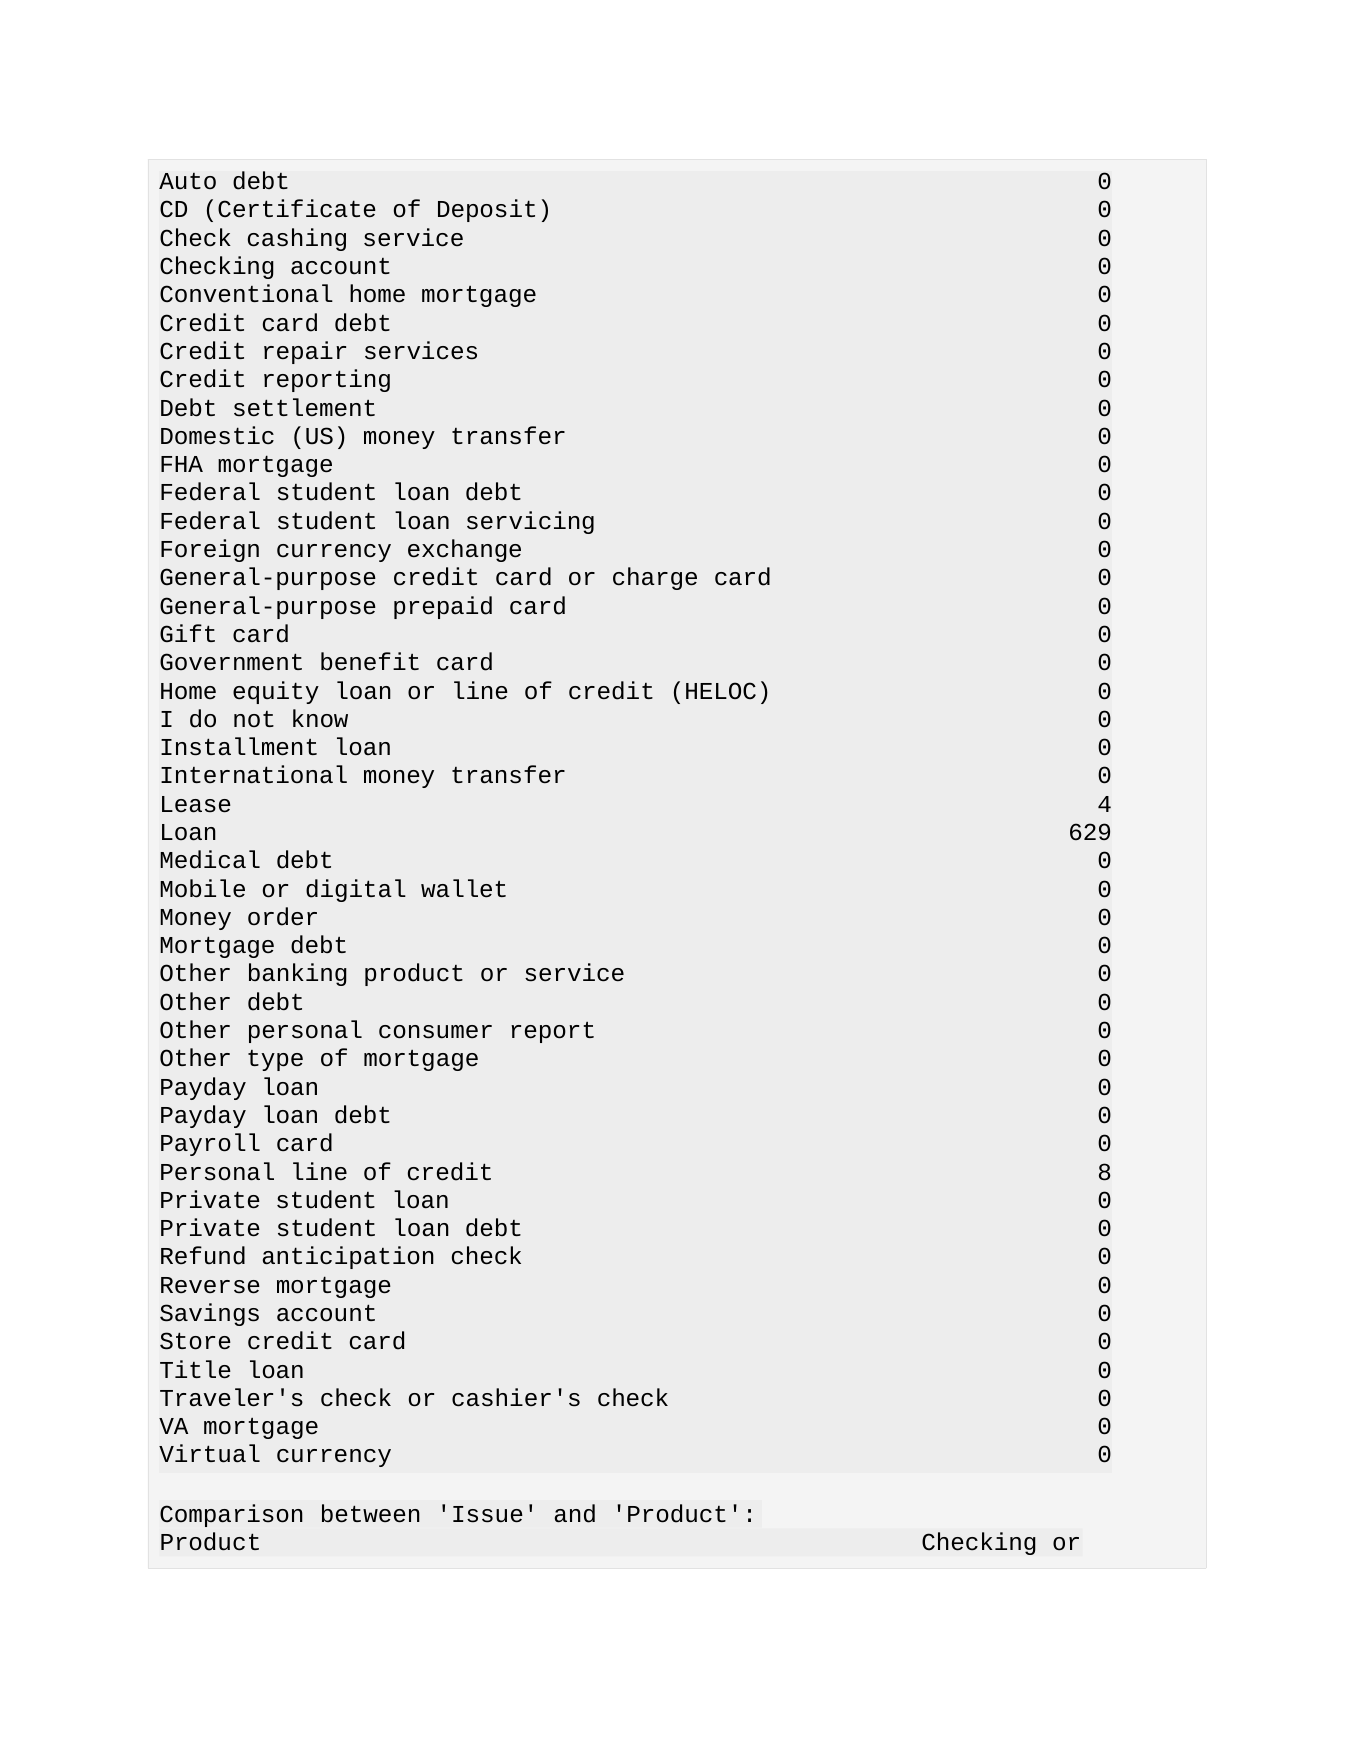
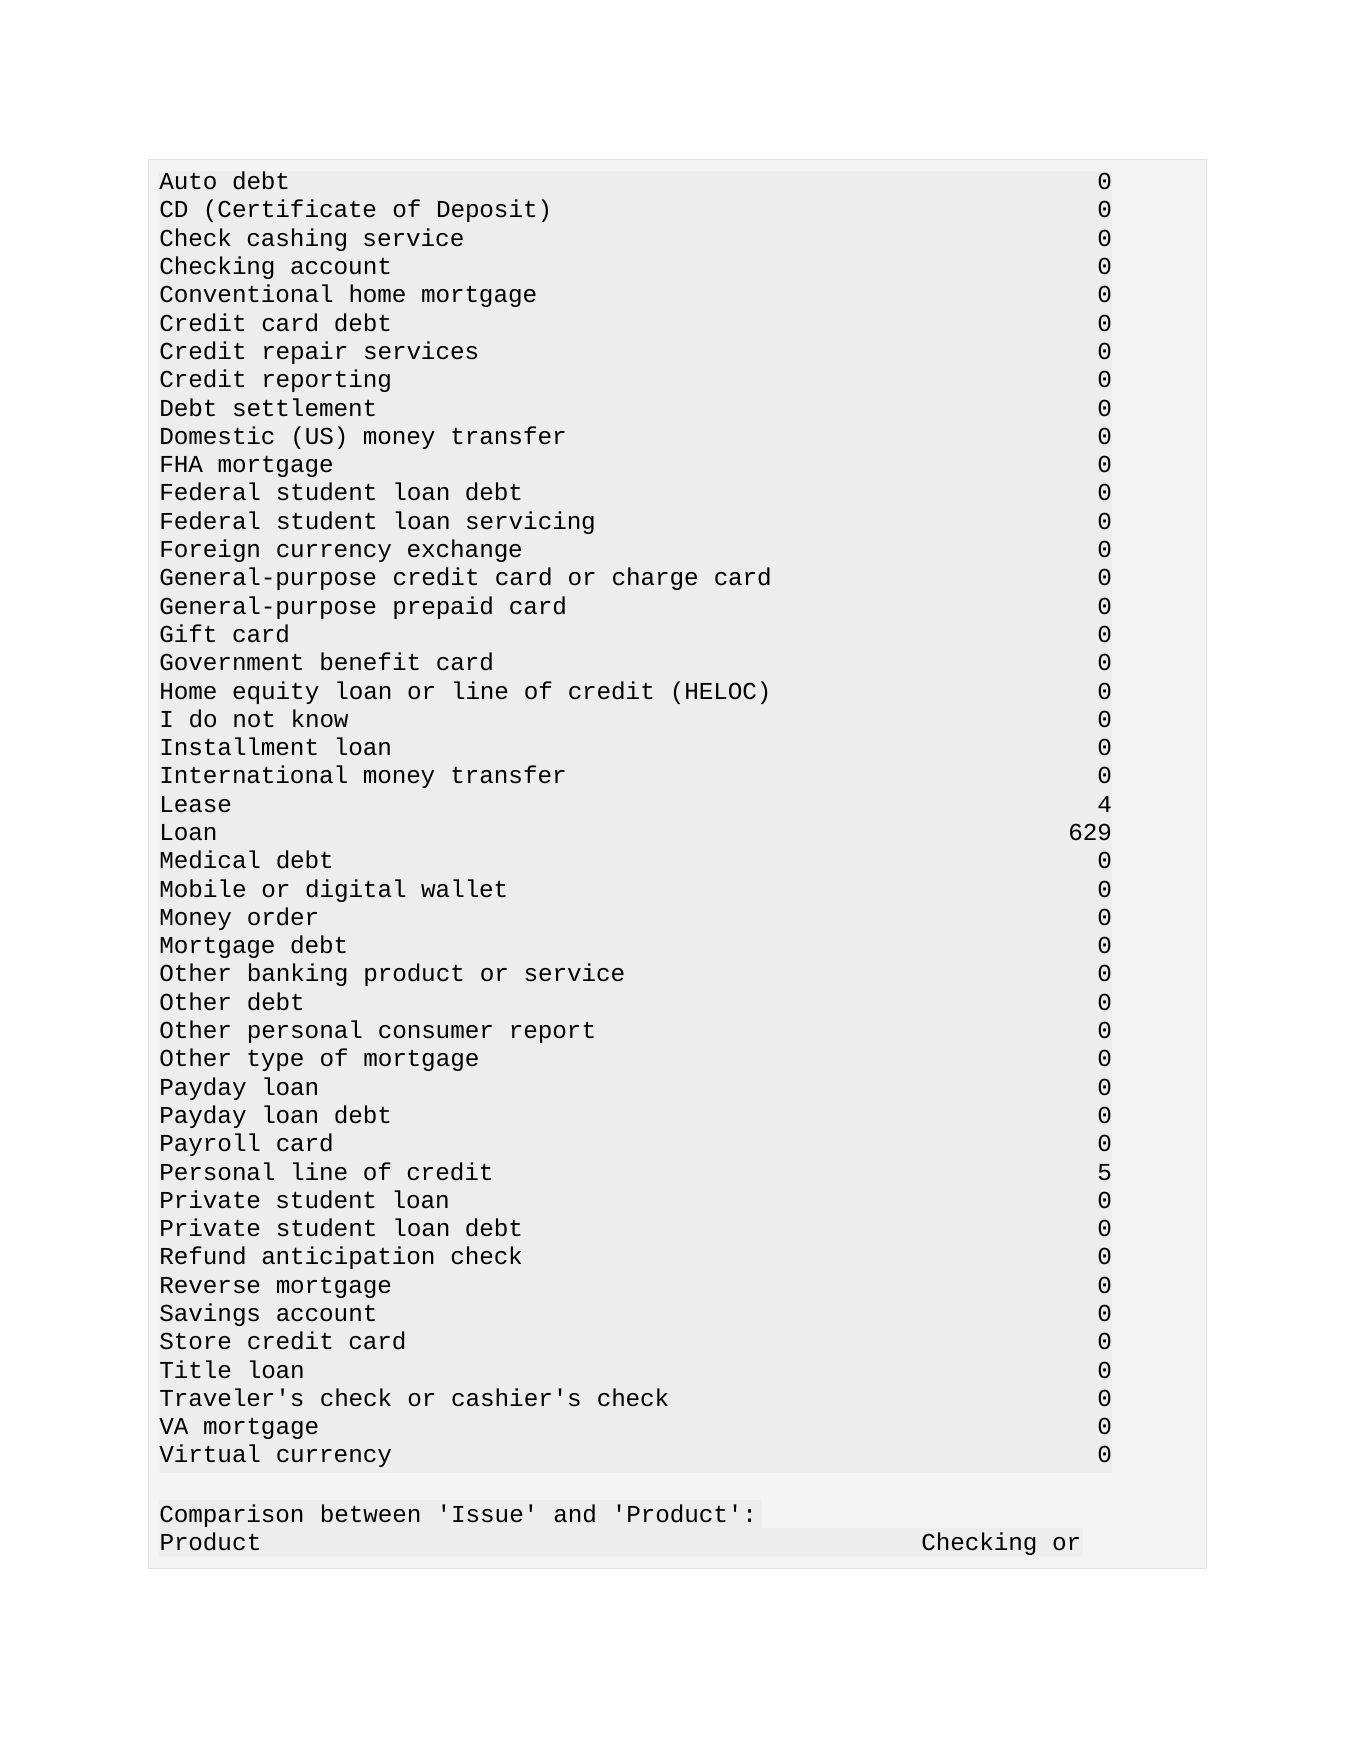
8: 8 -> 5 (1105, 1171)
